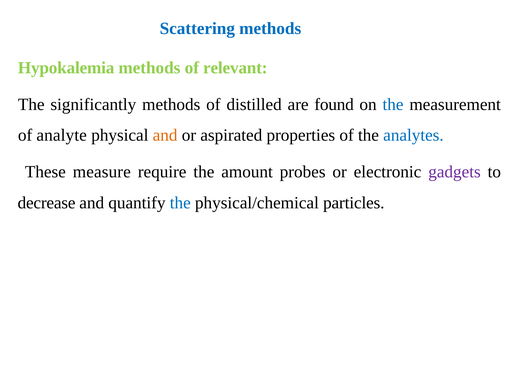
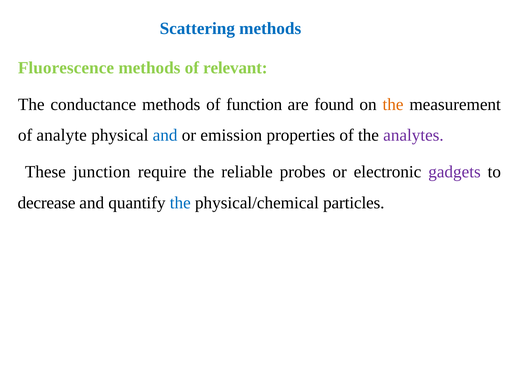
Hypokalemia: Hypokalemia -> Fluorescence (66, 68)
significantly: significantly -> conductance (93, 104)
distilled: distilled -> function (254, 104)
the colour: blue -> orange (393, 104)
and colour: orange -> blue (165, 135)
aspirated: aspirated -> emission (231, 135)
analytes colour: blue -> purple (413, 135)
measure: measure -> junction (102, 172)
amount: amount -> reliable (247, 172)
